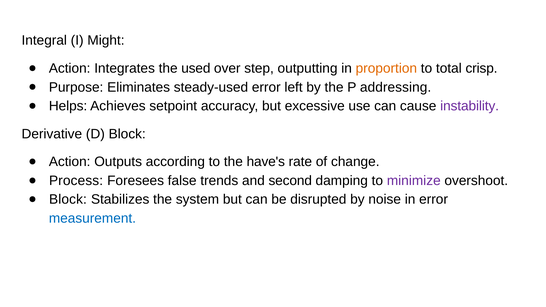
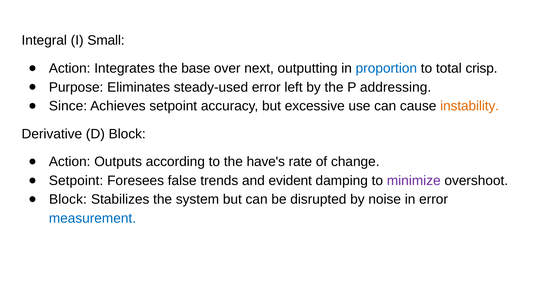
Might: Might -> Small (106, 40)
used: used -> base (196, 68)
step: step -> next (259, 68)
proportion colour: orange -> blue (386, 68)
Helps: Helps -> Since (68, 106)
instability colour: purple -> orange (470, 106)
Process: Process -> Setpoint (76, 181)
second: second -> evident (290, 181)
